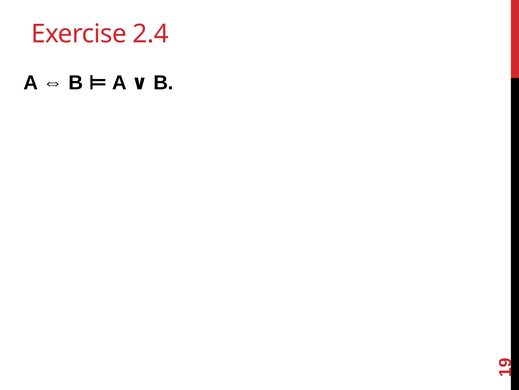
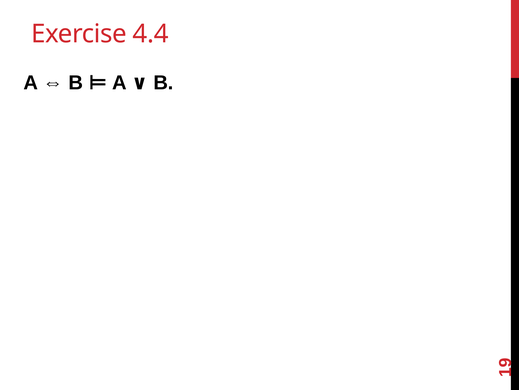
2.4: 2.4 -> 4.4 (151, 34)
